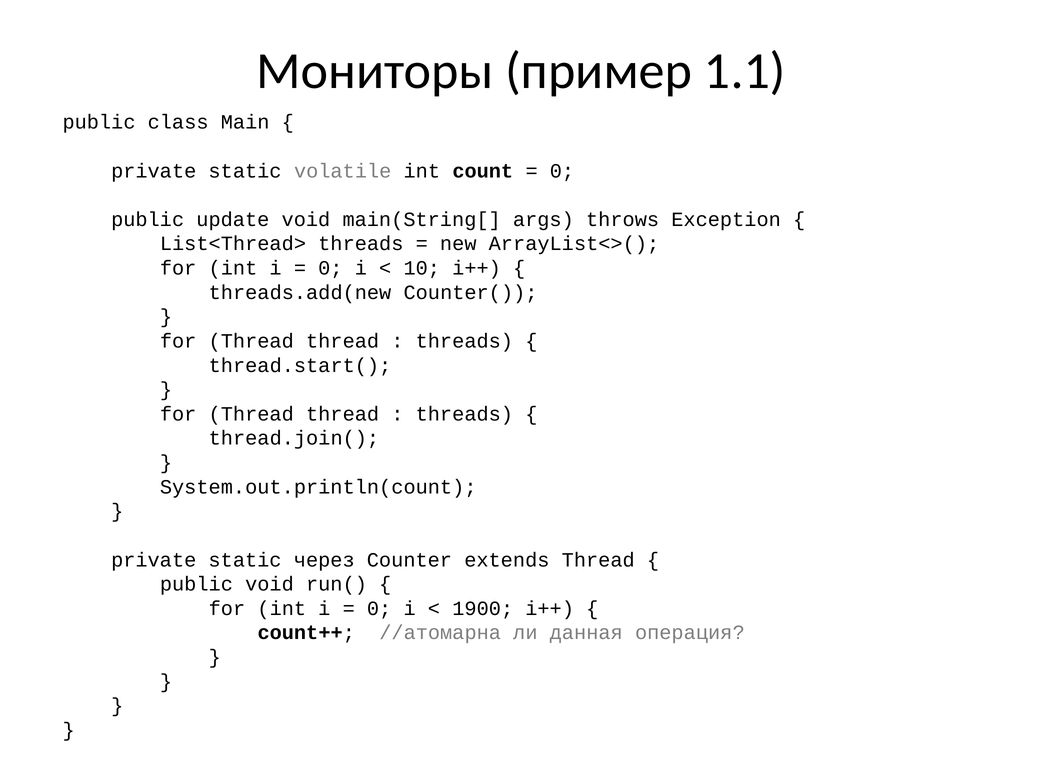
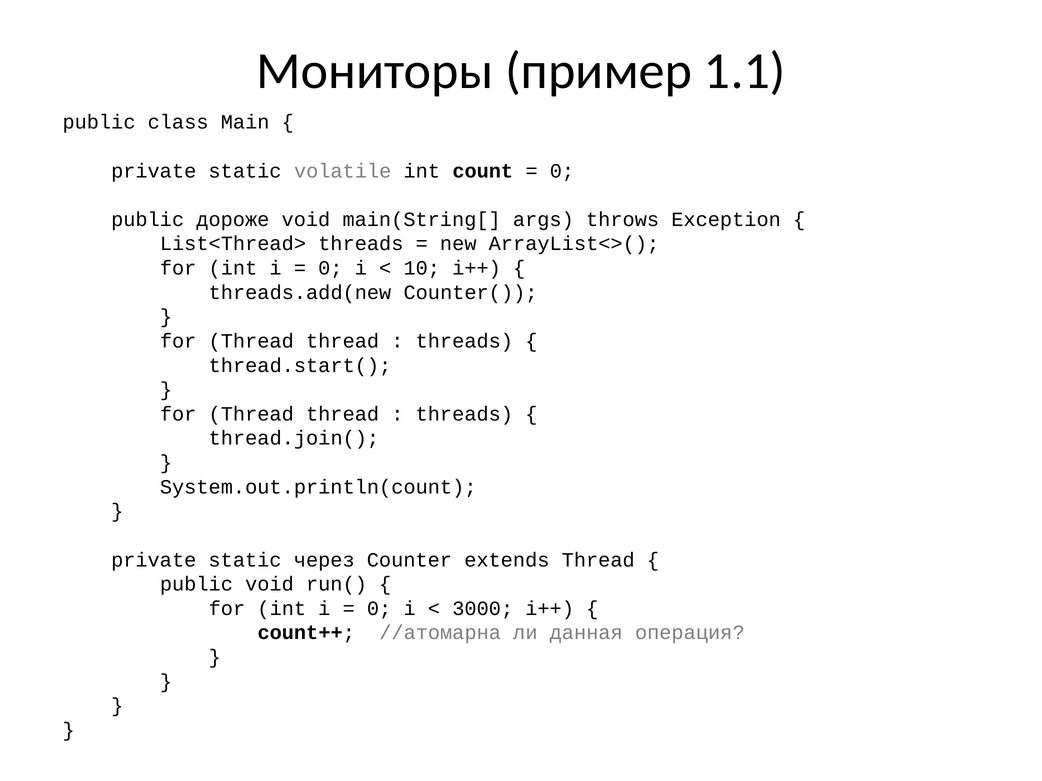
update: update -> дороже (233, 220)
1900: 1900 -> 3000 (483, 609)
